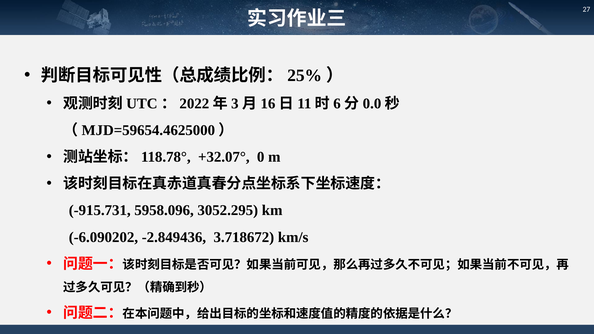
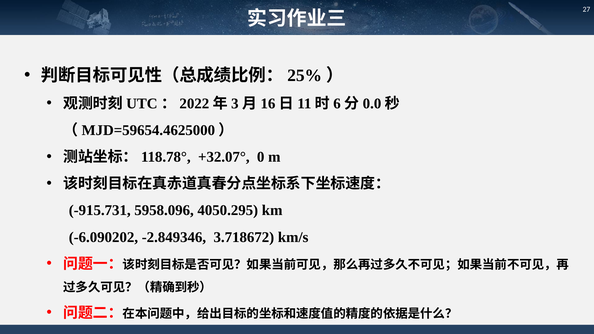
3052.295: 3052.295 -> 4050.295 (228, 210)
-2.849436: -2.849436 -> -2.849346 (174, 237)
